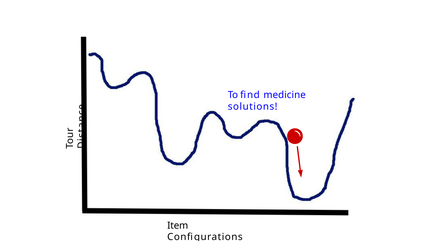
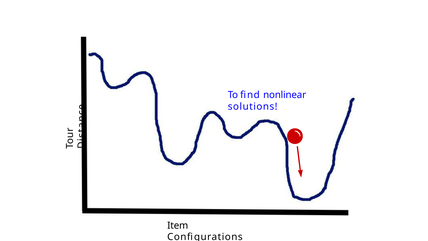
medicine: medicine -> nonlinear (285, 95)
